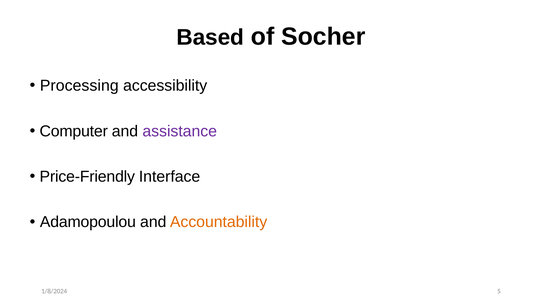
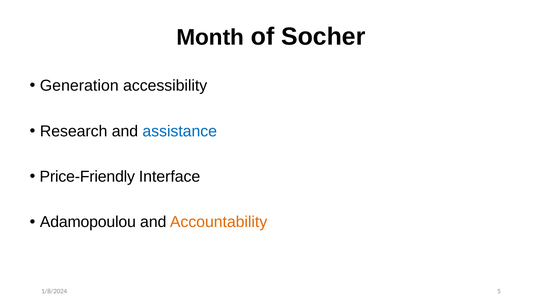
Based: Based -> Month (210, 37)
Processing: Processing -> Generation (79, 86)
Computer: Computer -> Research (74, 131)
assistance colour: purple -> blue (180, 131)
